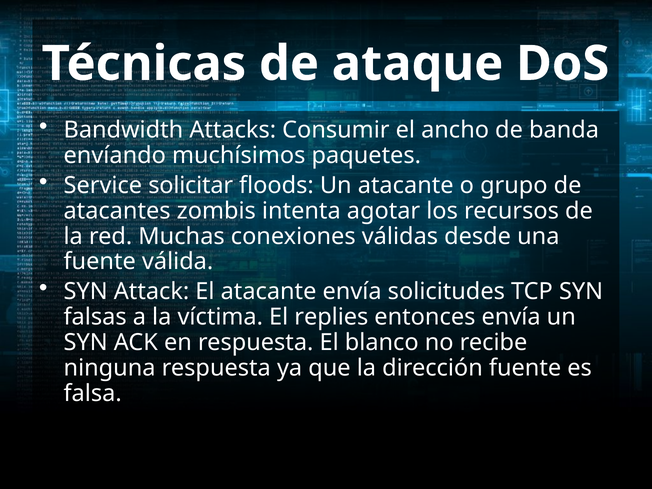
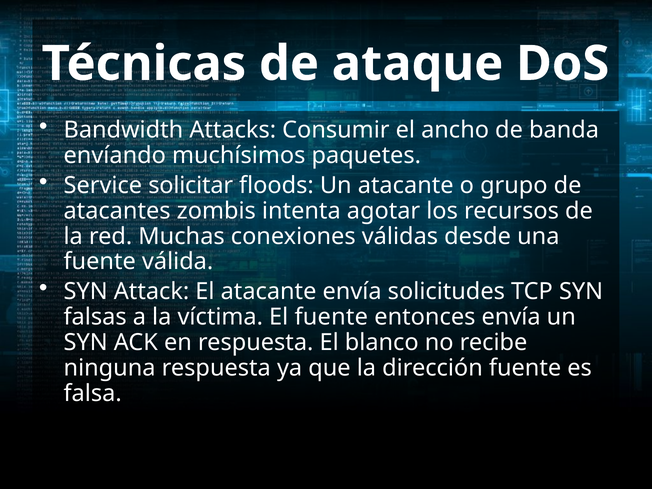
El replies: replies -> fuente (331, 317)
